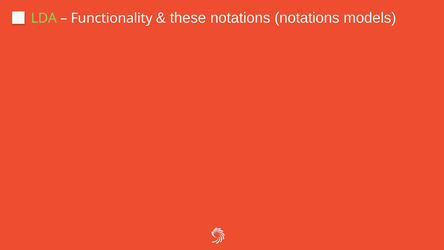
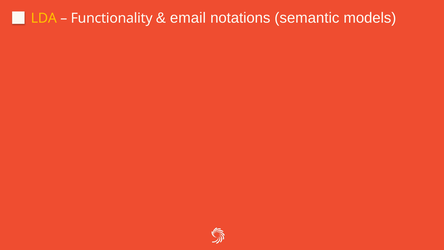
LDA colour: light green -> yellow (44, 18)
these: these -> email (188, 18)
notations notations: notations -> semantic (307, 18)
